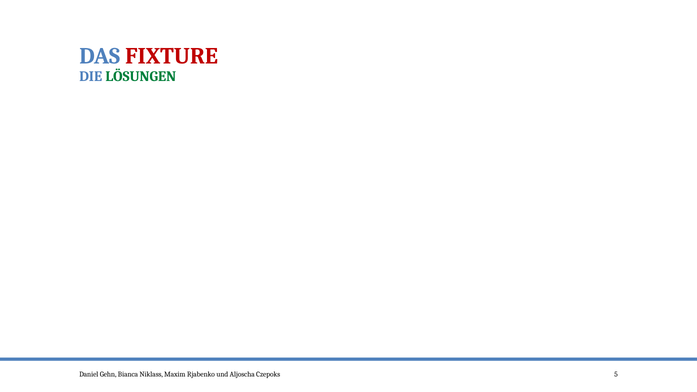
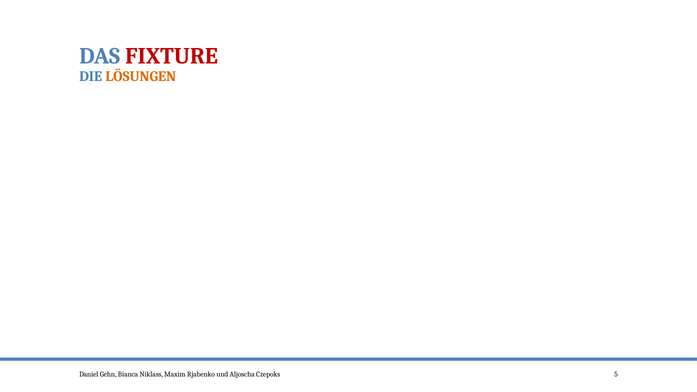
LÖSUNGEN colour: green -> orange (141, 77)
